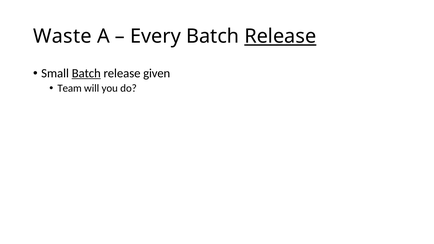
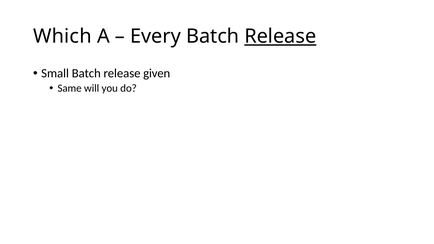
Waste: Waste -> Which (62, 36)
Batch underline: present -> none (86, 73)
Team: Team -> Same (70, 88)
